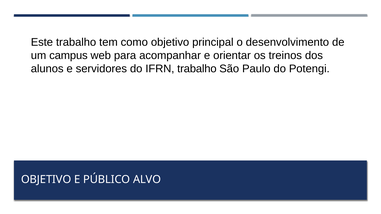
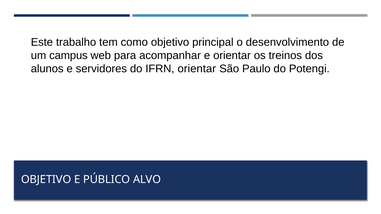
IFRN trabalho: trabalho -> orientar (197, 69)
